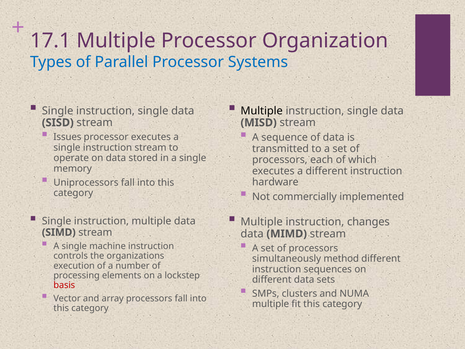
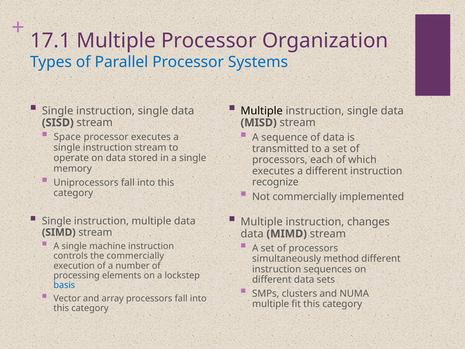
Issues: Issues -> Space (67, 137)
hardware: hardware -> recognize (275, 182)
the organizations: organizations -> commercially (135, 256)
basis colour: red -> blue (64, 285)
